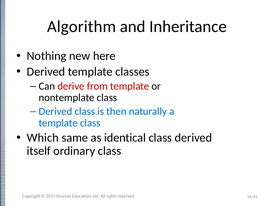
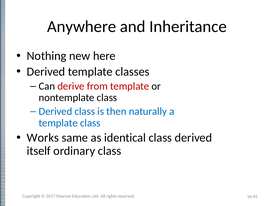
Algorithm: Algorithm -> Anywhere (82, 27)
Which: Which -> Works (43, 137)
